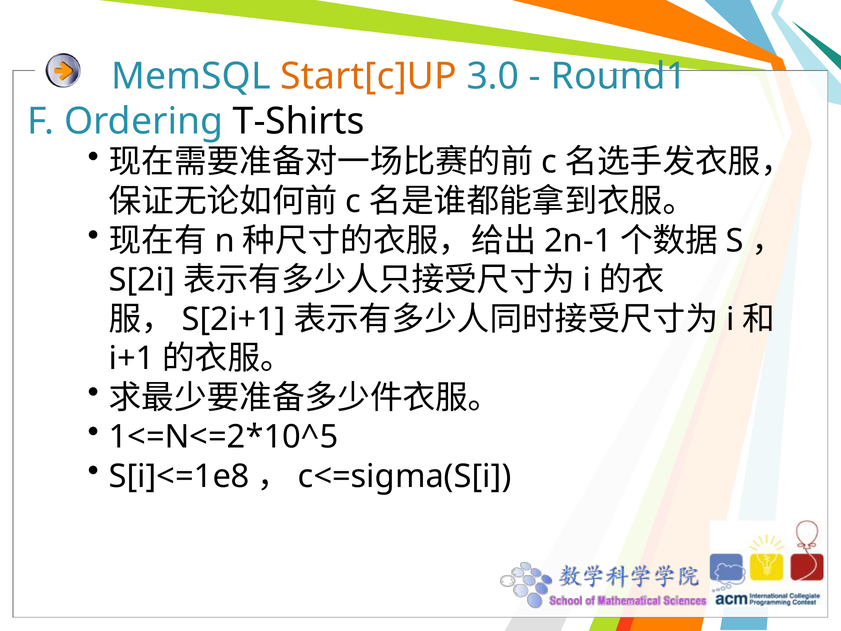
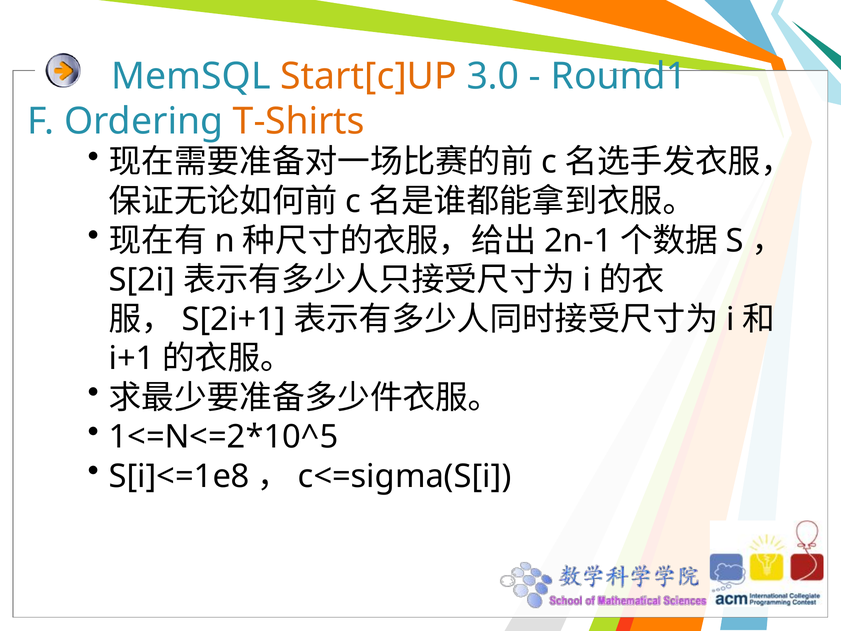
T-Shirts colour: black -> orange (299, 121)
